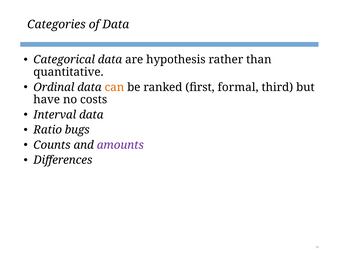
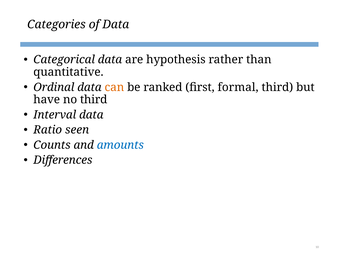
no costs: costs -> third (94, 100)
bugs: bugs -> seen (77, 130)
amounts colour: purple -> blue (120, 145)
